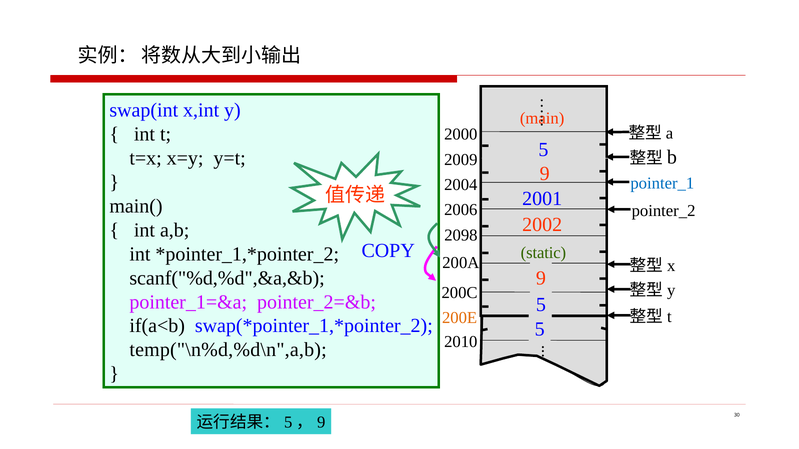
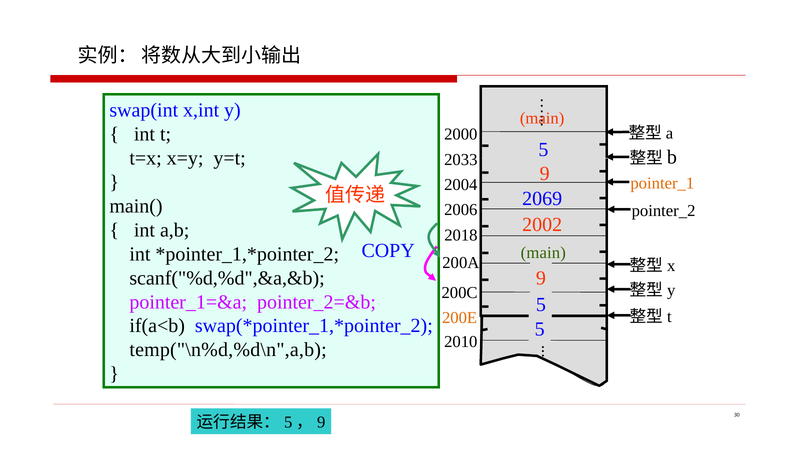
2009: 2009 -> 2033 (461, 160)
pointer_1 colour: blue -> orange (662, 183)
2001: 2001 -> 2069 (542, 199)
2098: 2098 -> 2018 (461, 235)
COPY static: static -> main (543, 253)
